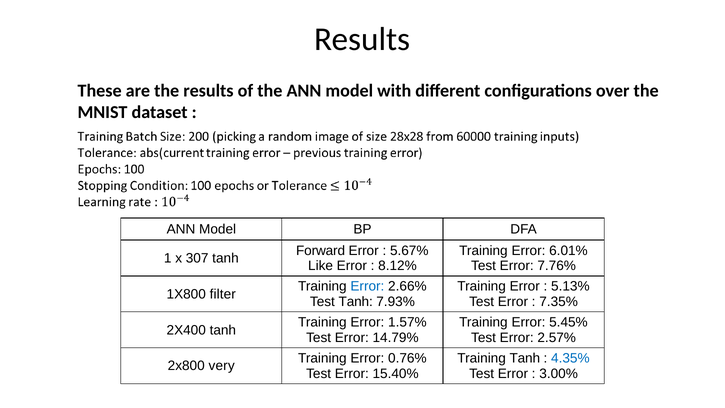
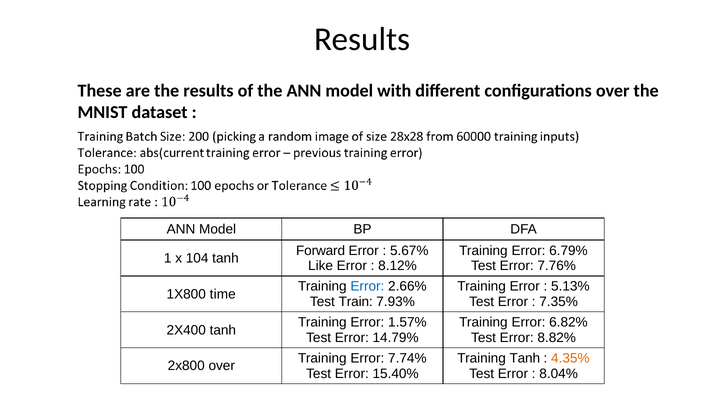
6.01%: 6.01% -> 6.79% (568, 250)
307: 307 -> 104 (197, 258)
filter: filter -> time (223, 294)
Test Tanh: Tanh -> Train (356, 302)
5.45%: 5.45% -> 6.82% (568, 322)
2.57%: 2.57% -> 8.82% (557, 337)
0.76%: 0.76% -> 7.74% (407, 358)
4.35% colour: blue -> orange (570, 358)
2x800 very: very -> over (222, 366)
3.00%: 3.00% -> 8.04% (559, 373)
